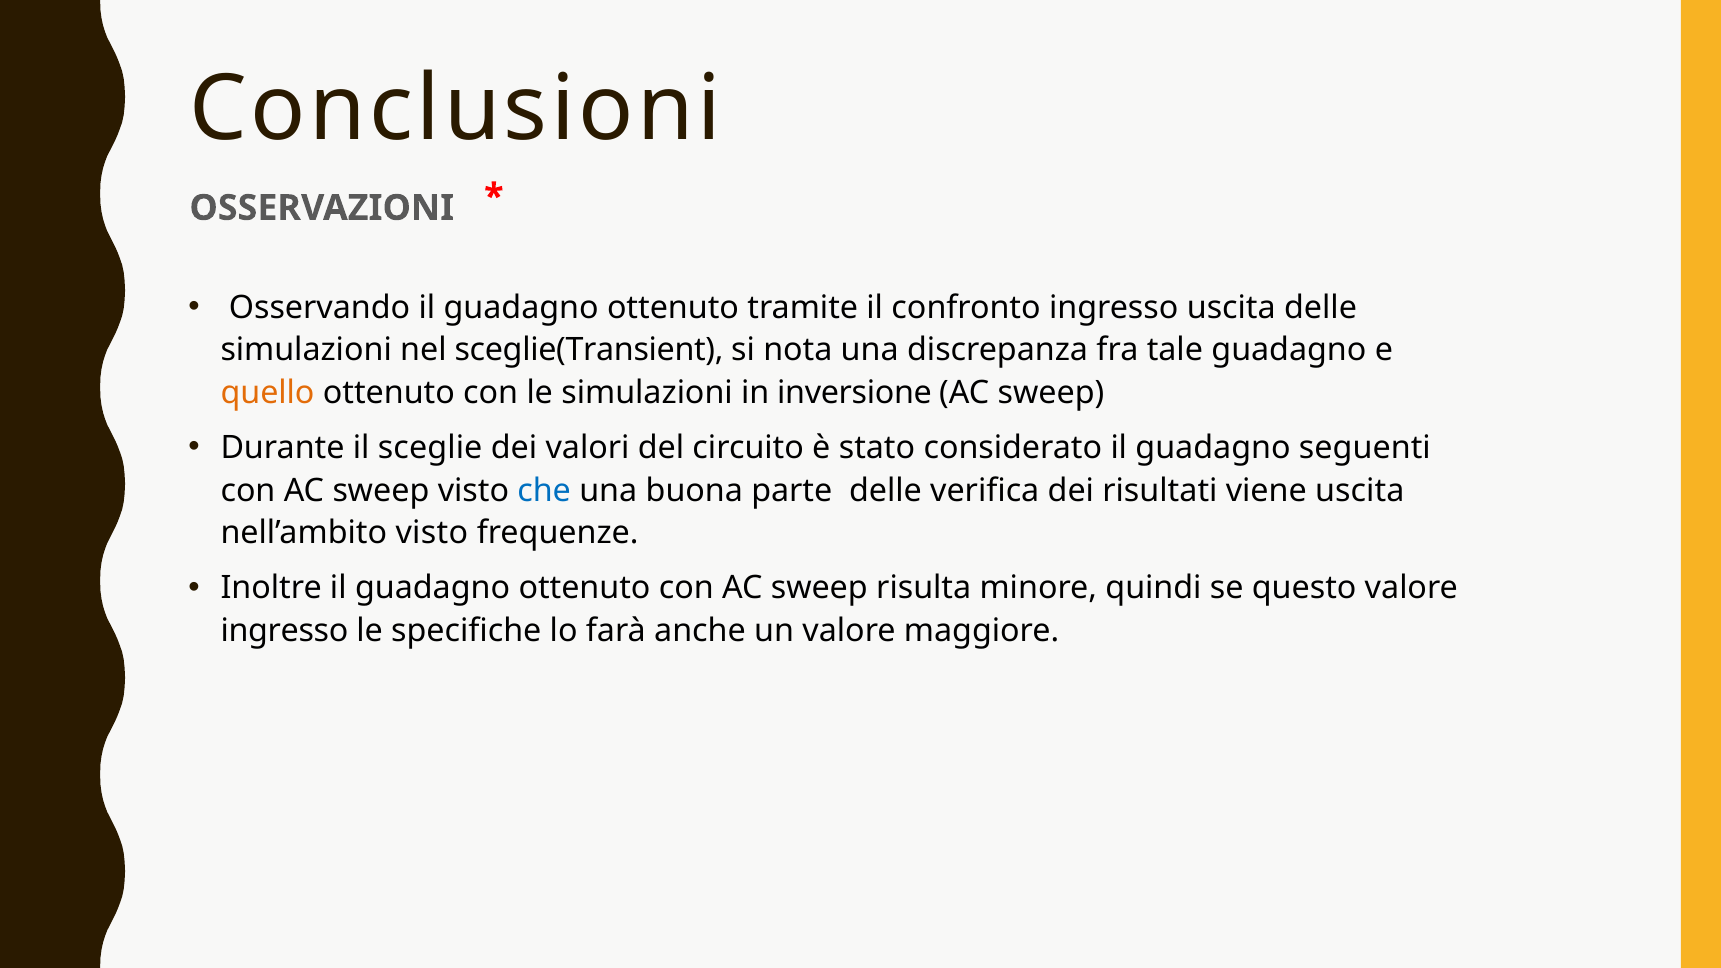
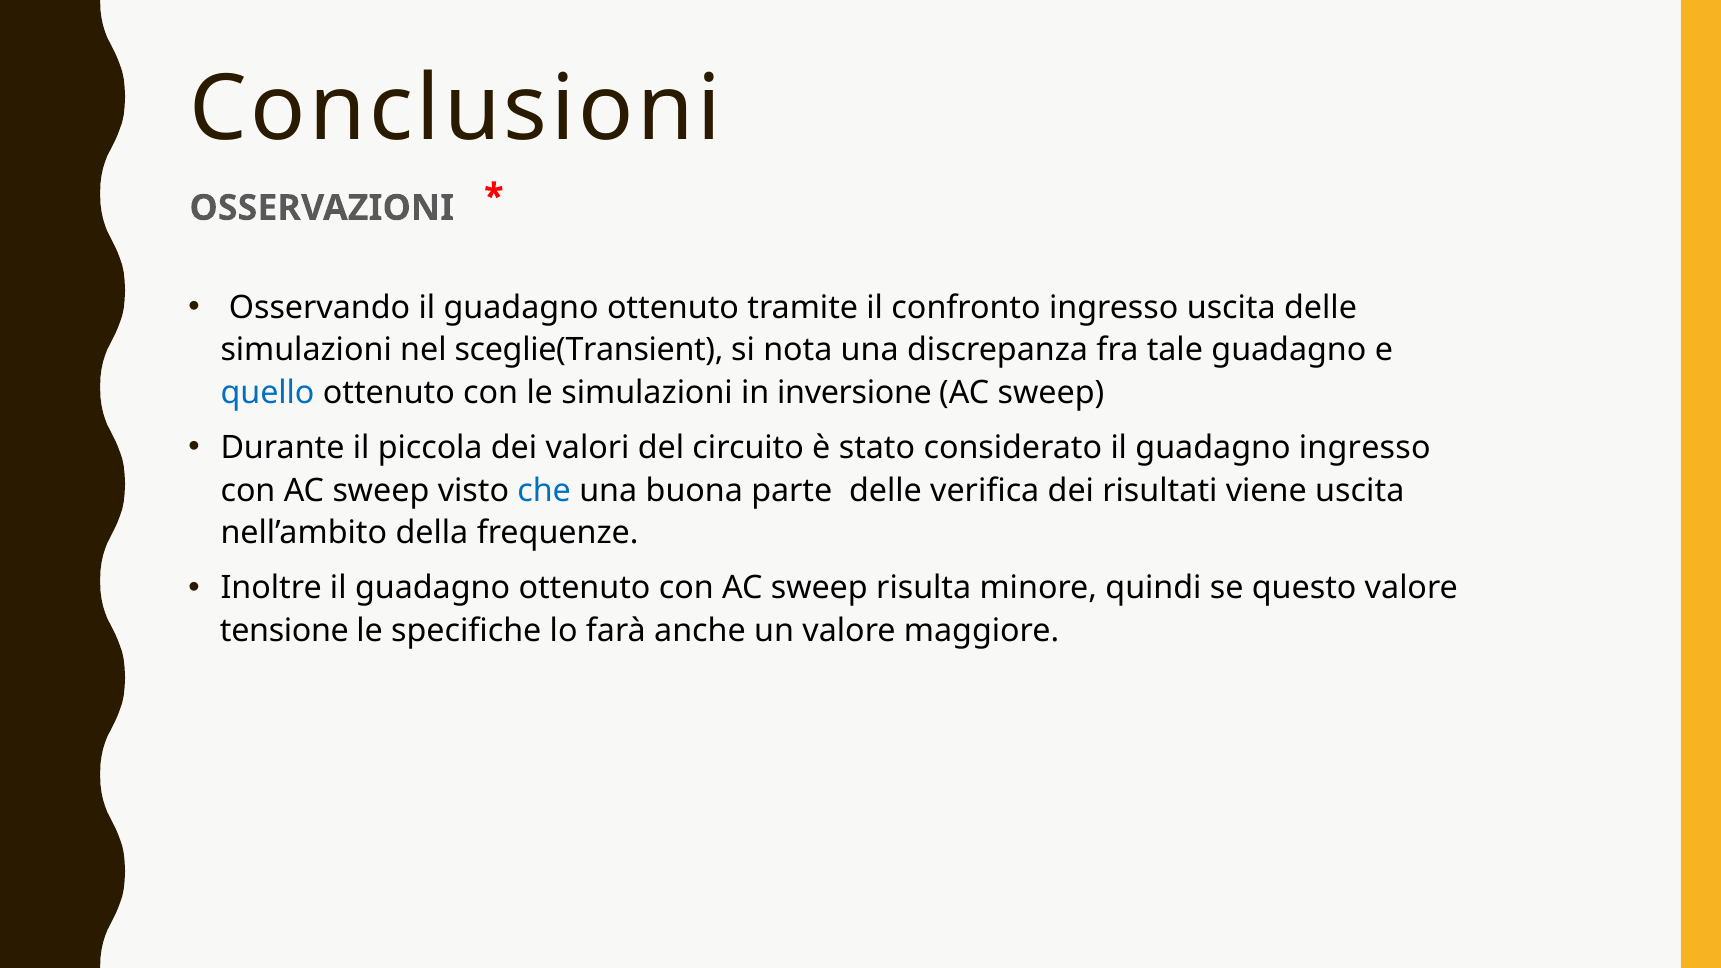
quello colour: orange -> blue (268, 393)
sceglie: sceglie -> piccola (430, 448)
guadagno seguenti: seguenti -> ingresso (1365, 448)
nell’ambito visto: visto -> della (432, 533)
ingresso: ingresso -> tensione (284, 631)
